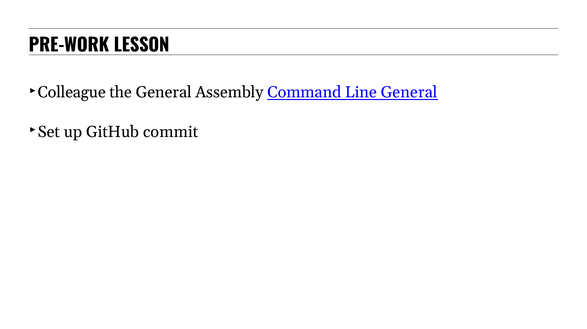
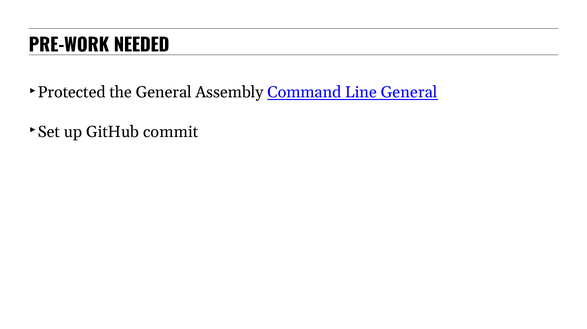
LESSON: LESSON -> NEEDED (142, 46)
Colleague: Colleague -> Protected (72, 93)
